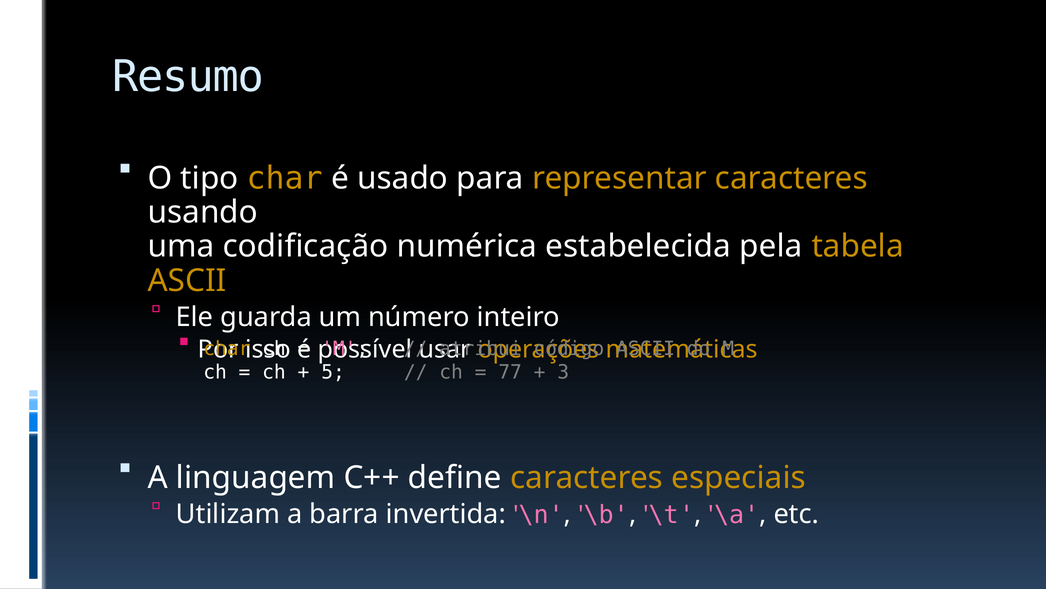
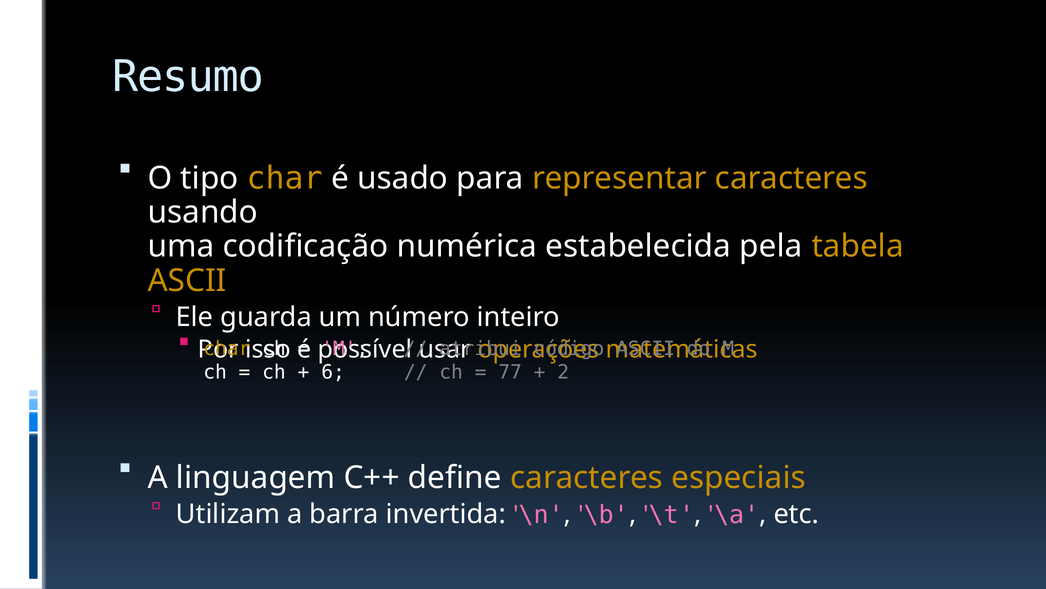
5: 5 -> 6 (333, 372)
3: 3 -> 2 (563, 372)
